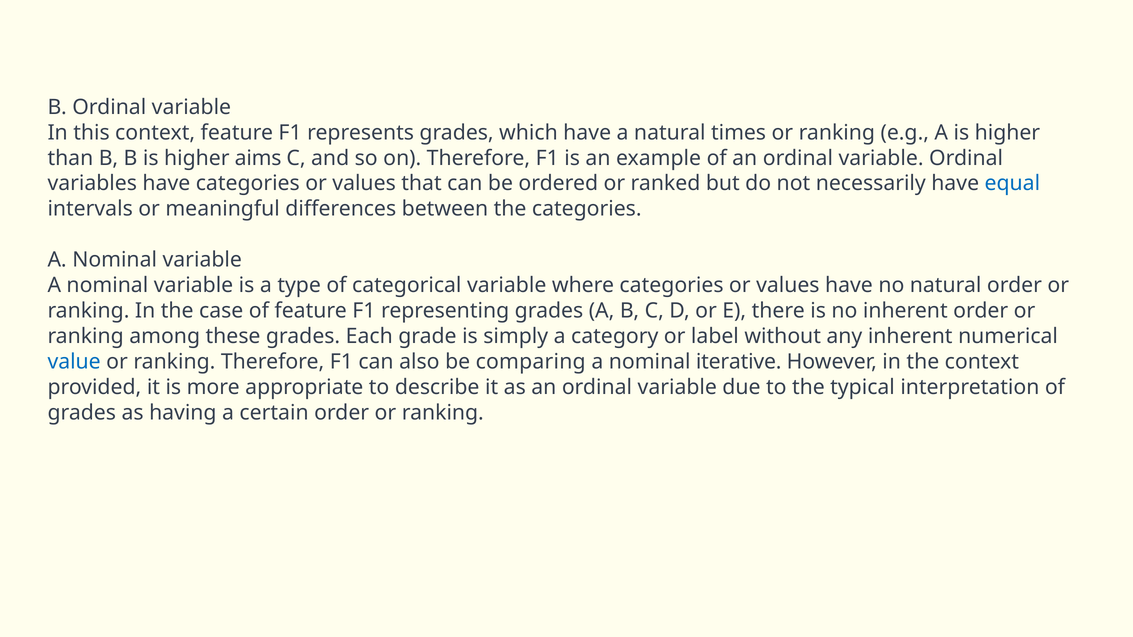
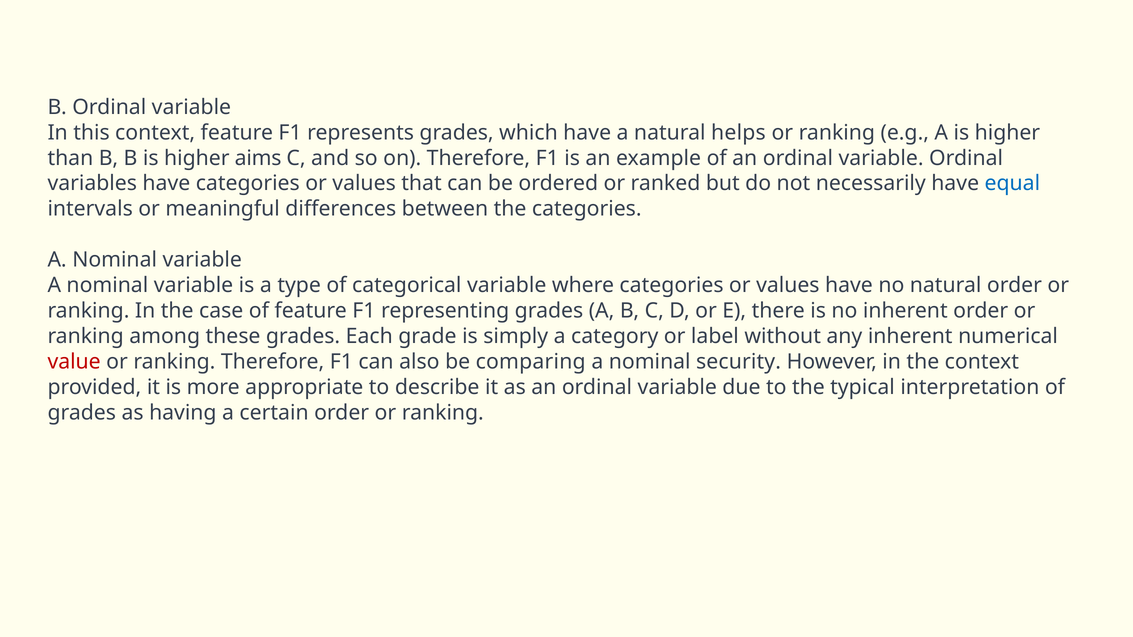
times: times -> helps (738, 133)
value colour: blue -> red (74, 362)
iterative: iterative -> security (739, 362)
